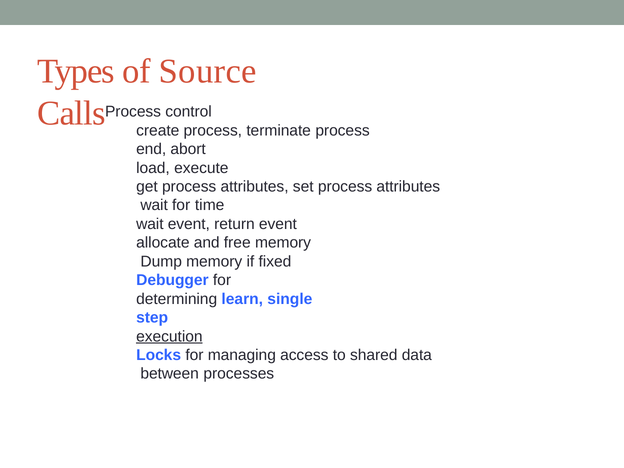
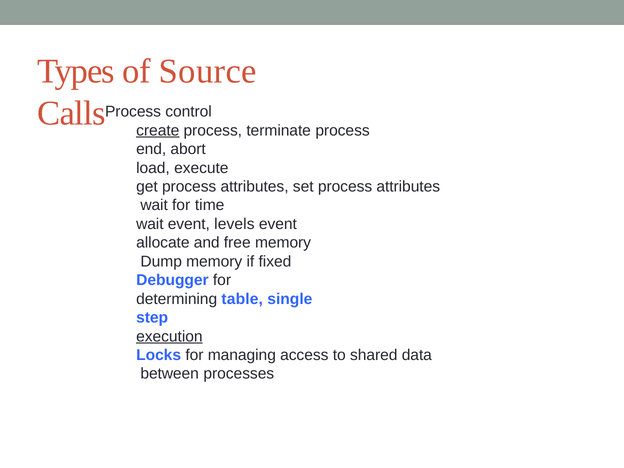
create underline: none -> present (158, 130)
return: return -> levels (234, 224)
learn: learn -> table (242, 299)
